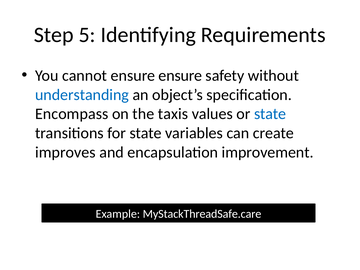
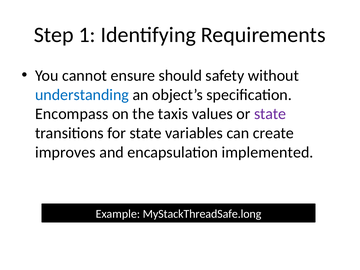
5: 5 -> 1 (87, 35)
ensure ensure: ensure -> should (180, 76)
state colour: blue -> purple (270, 114)
improvement: improvement -> implemented (268, 152)
MyStackThreadSafe.care: MyStackThreadSafe.care -> MyStackThreadSafe.long (202, 214)
